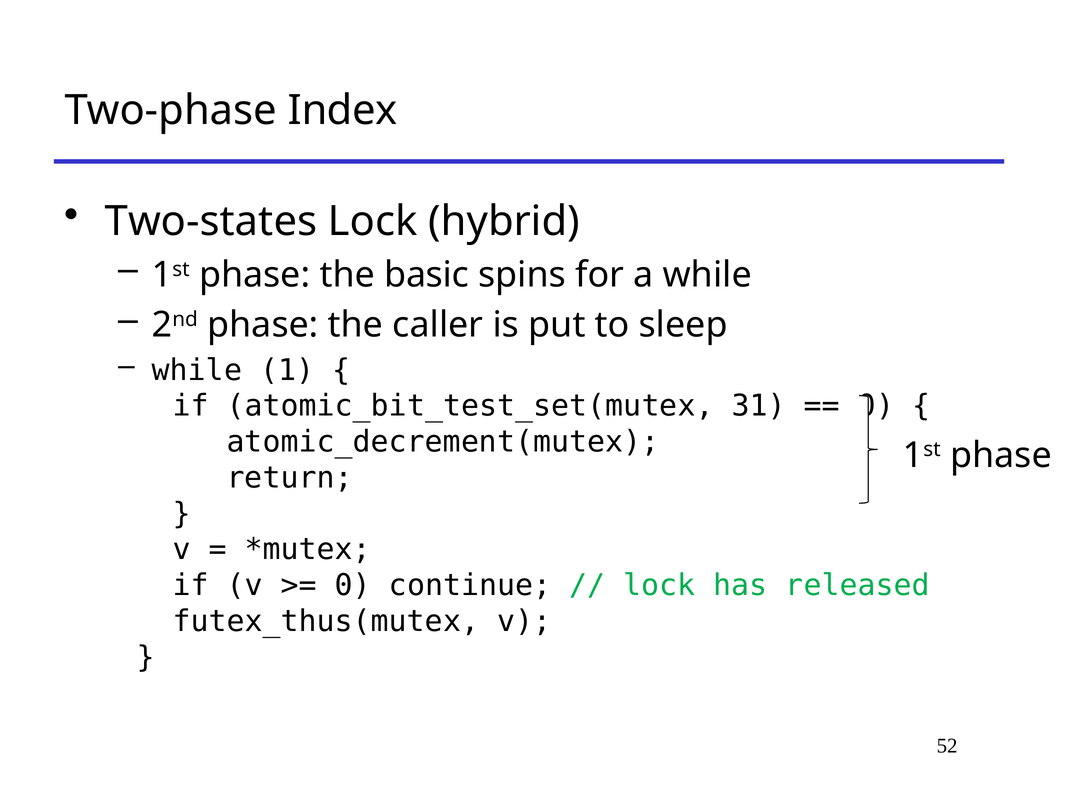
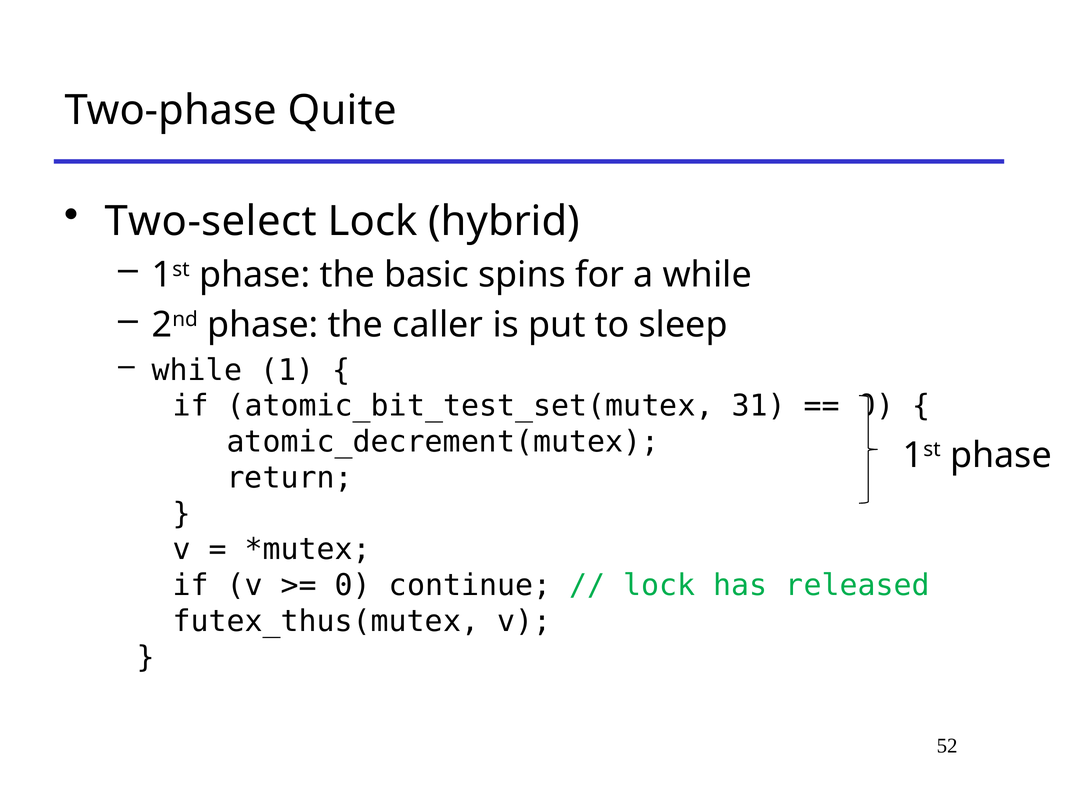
Index: Index -> Quite (342, 110)
Two-states: Two-states -> Two-select (211, 222)
